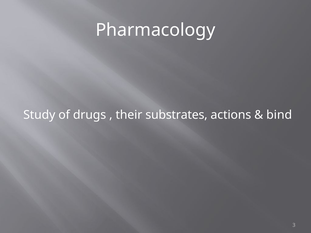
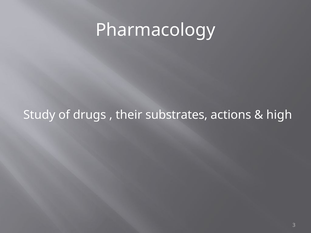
bind: bind -> high (279, 115)
